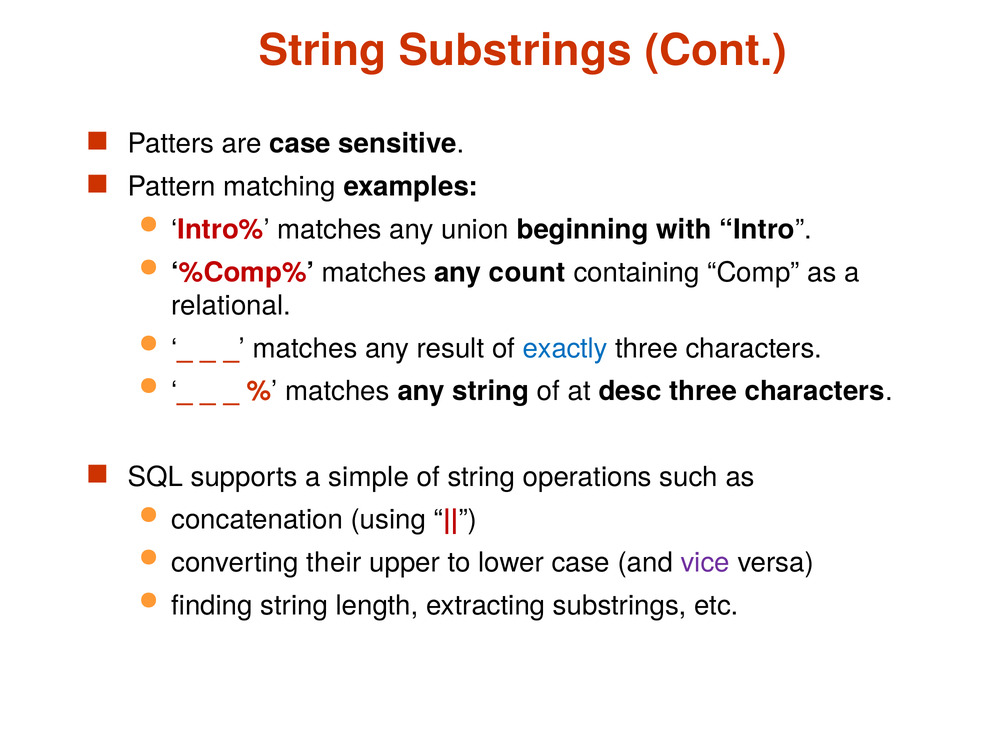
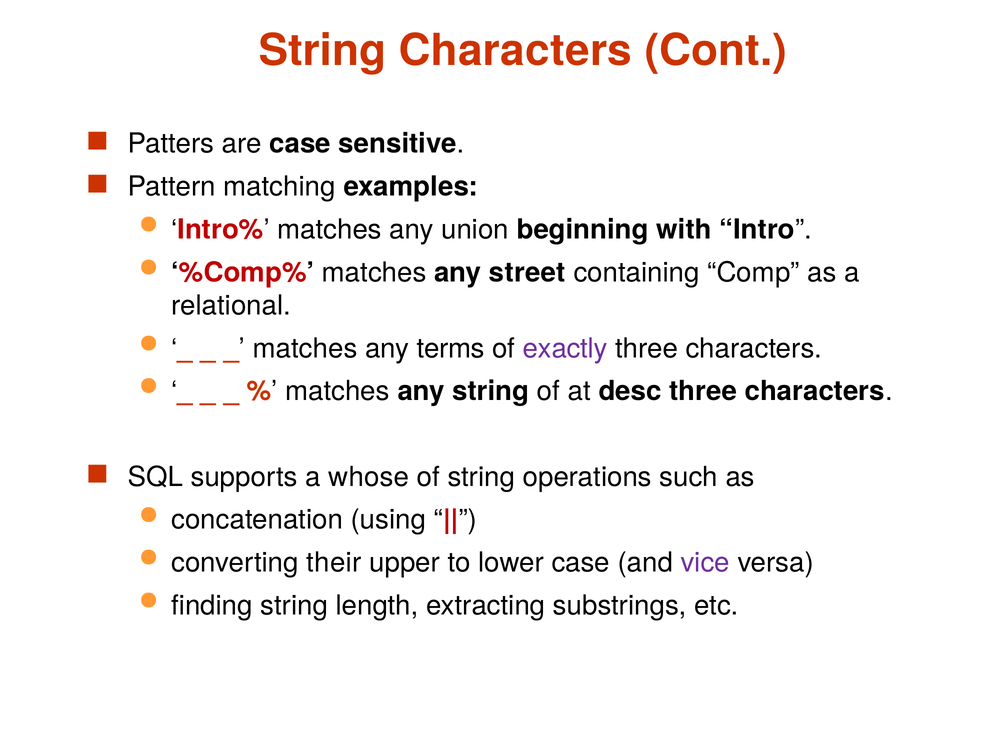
String Substrings: Substrings -> Characters (515, 51)
count: count -> street (527, 272)
result: result -> terms (451, 349)
exactly colour: blue -> purple (565, 349)
simple: simple -> whose (369, 477)
